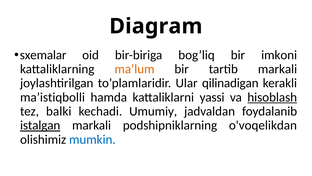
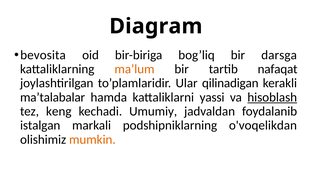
sxemalar: sxemalar -> bevosita (43, 55)
imkoni: imkoni -> darsga (279, 55)
tartib markali: markali -> nafaqat (278, 69)
ma’istiqbolli: ma’istiqbolli -> ma’talabalar (53, 97)
balki: balki -> keng (59, 111)
istalgan underline: present -> none (40, 125)
mumkin colour: blue -> orange (92, 139)
